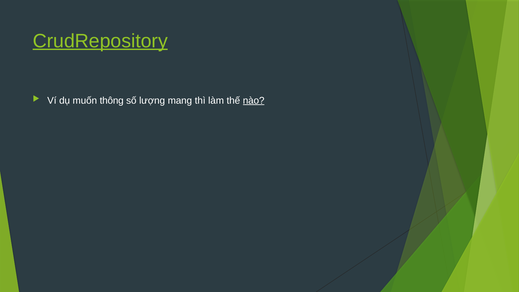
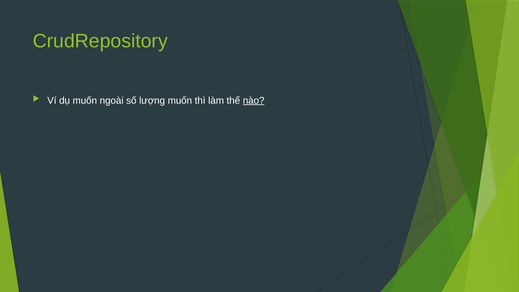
CrudRepository underline: present -> none (100, 41)
thông: thông -> ngoài (112, 100)
lượng mang: mang -> muốn (180, 100)
